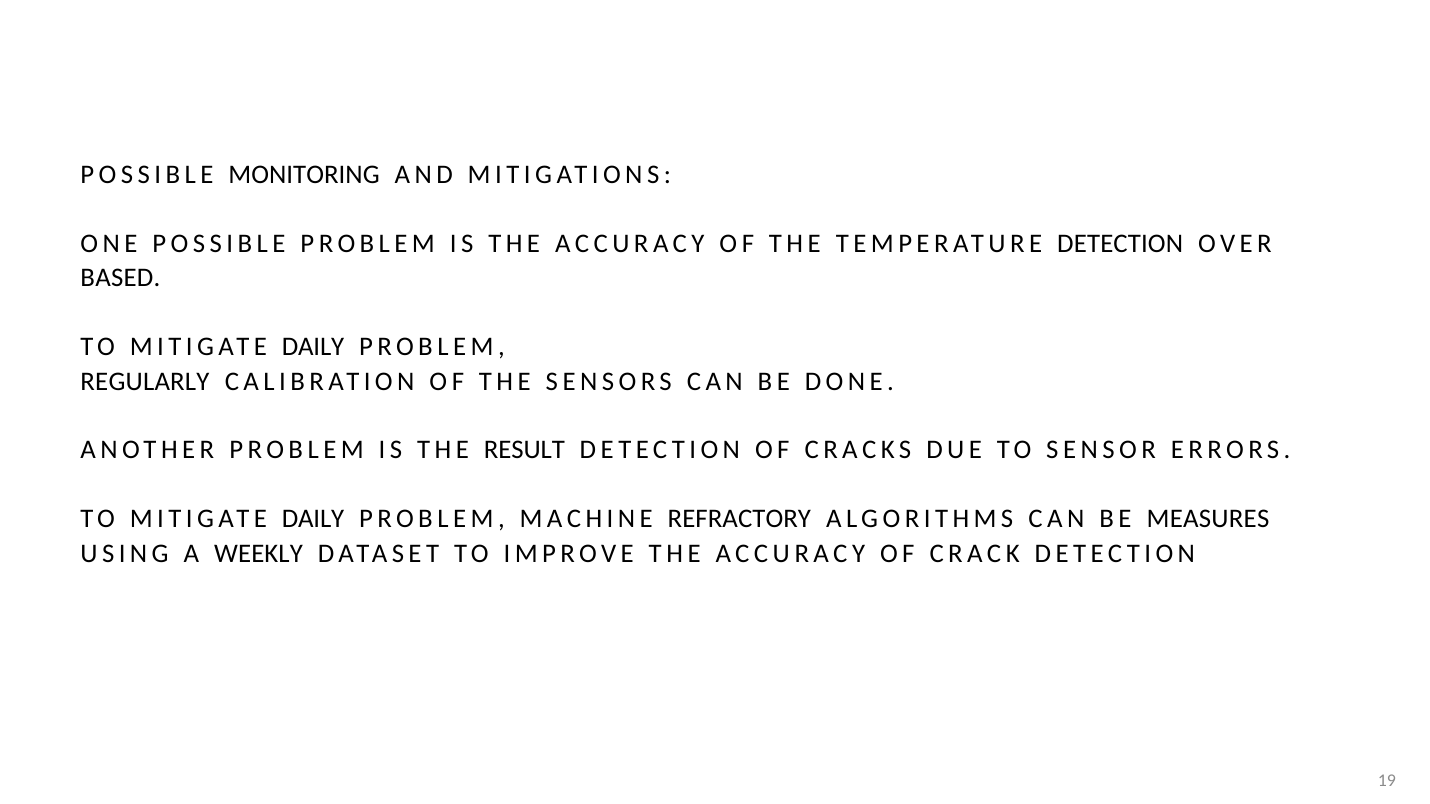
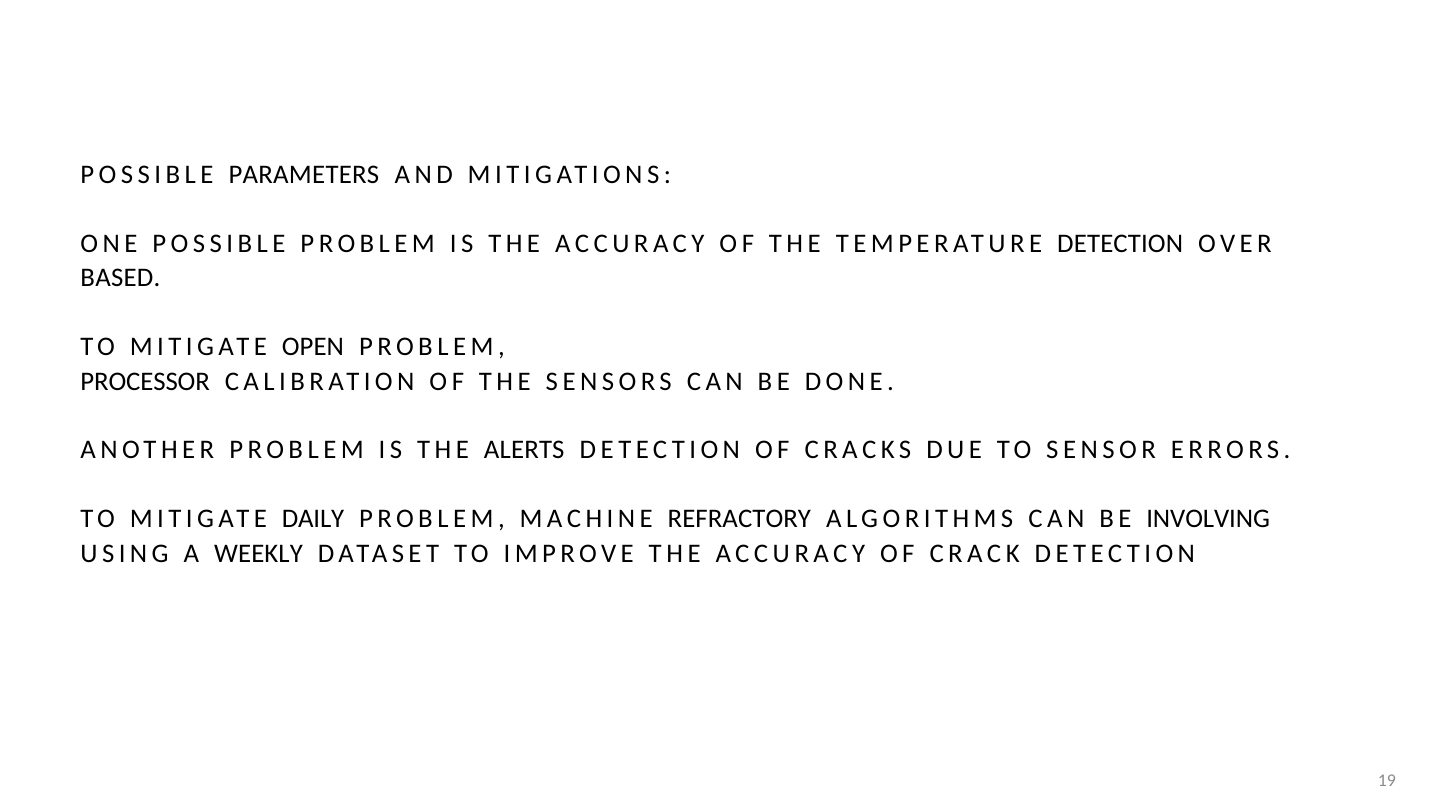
MONITORING: MONITORING -> PARAMETERS (304, 175)
DAILY: DAILY -> OPEN (313, 347)
REGULARLY: REGULARLY -> PROCESSOR (145, 382)
RESULT: RESULT -> ALERTS (524, 450)
MEASURES: MEASURES -> INVOLVING (1208, 519)
